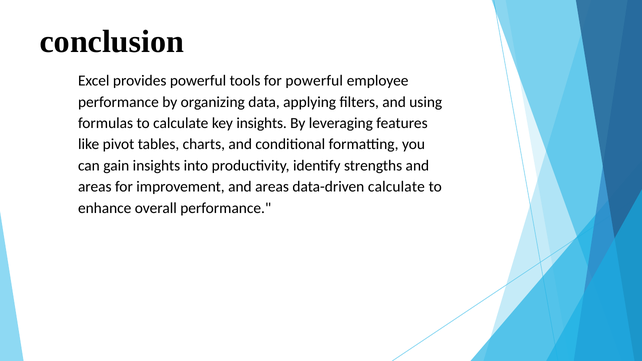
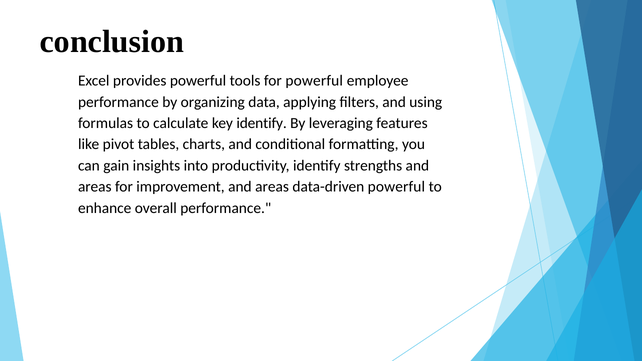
key insights: insights -> identify (262, 123)
data-driven calculate: calculate -> powerful (396, 187)
